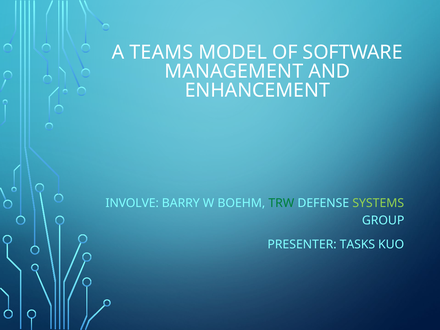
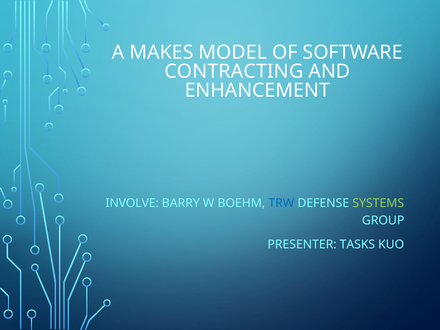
TEAMS: TEAMS -> MAKES (161, 52)
MANAGEMENT: MANAGEMENT -> CONTRACTING (234, 71)
TRW colour: green -> blue (281, 203)
